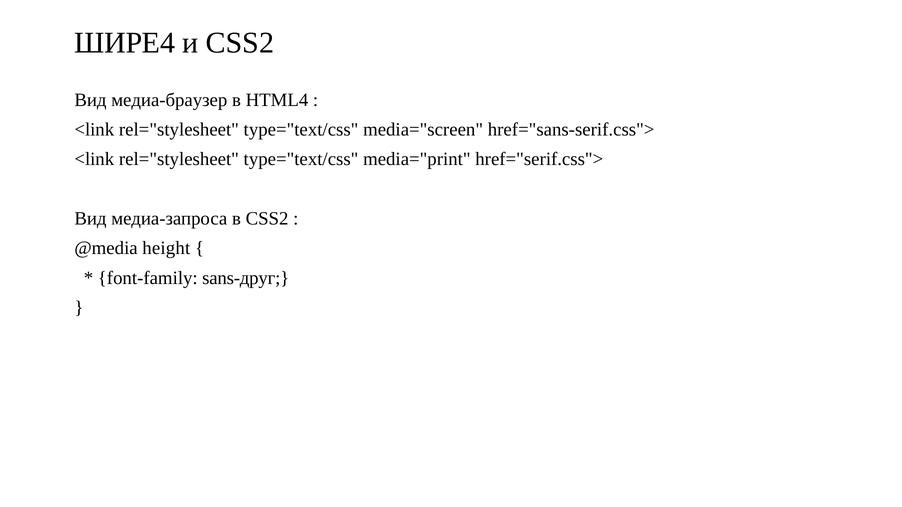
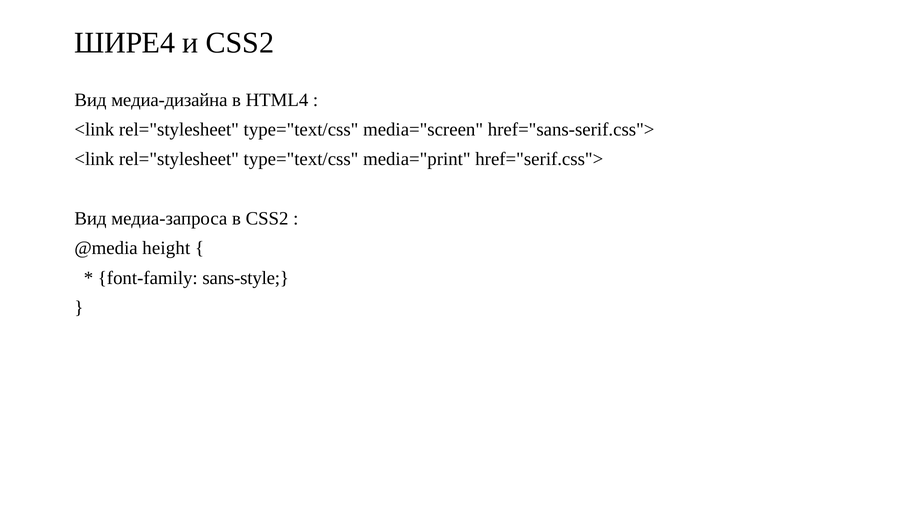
медиа-браузер: медиа-браузер -> медиа-дизайна (169, 100)
sans-друг: sans-друг -> sans-style (246, 278)
